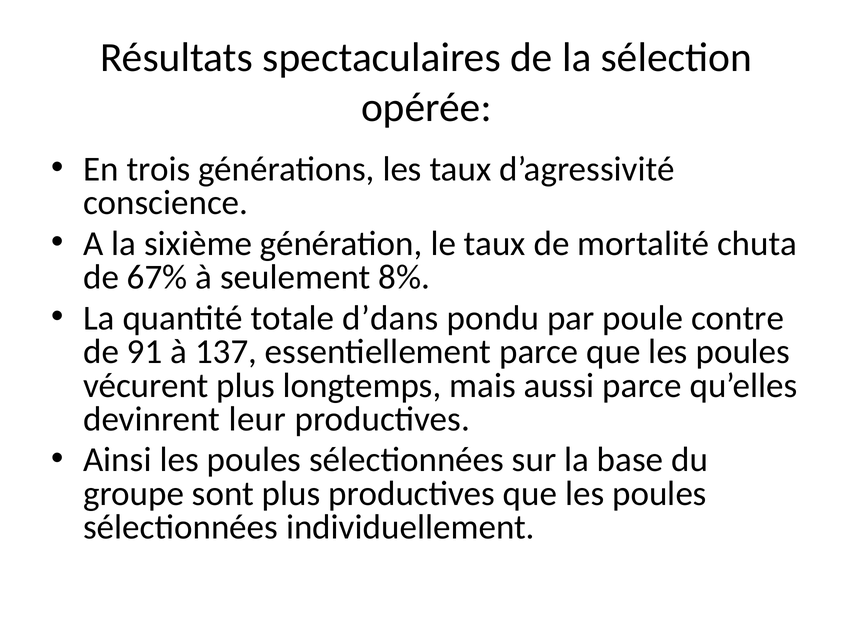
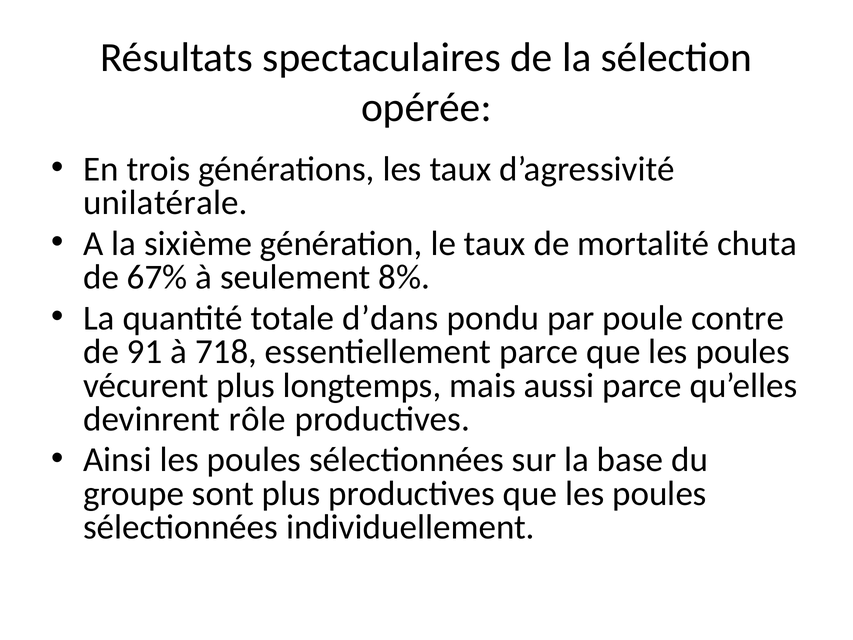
conscience: conscience -> unilatérale (165, 203)
137: 137 -> 718 (226, 352)
leur: leur -> rôle (257, 419)
